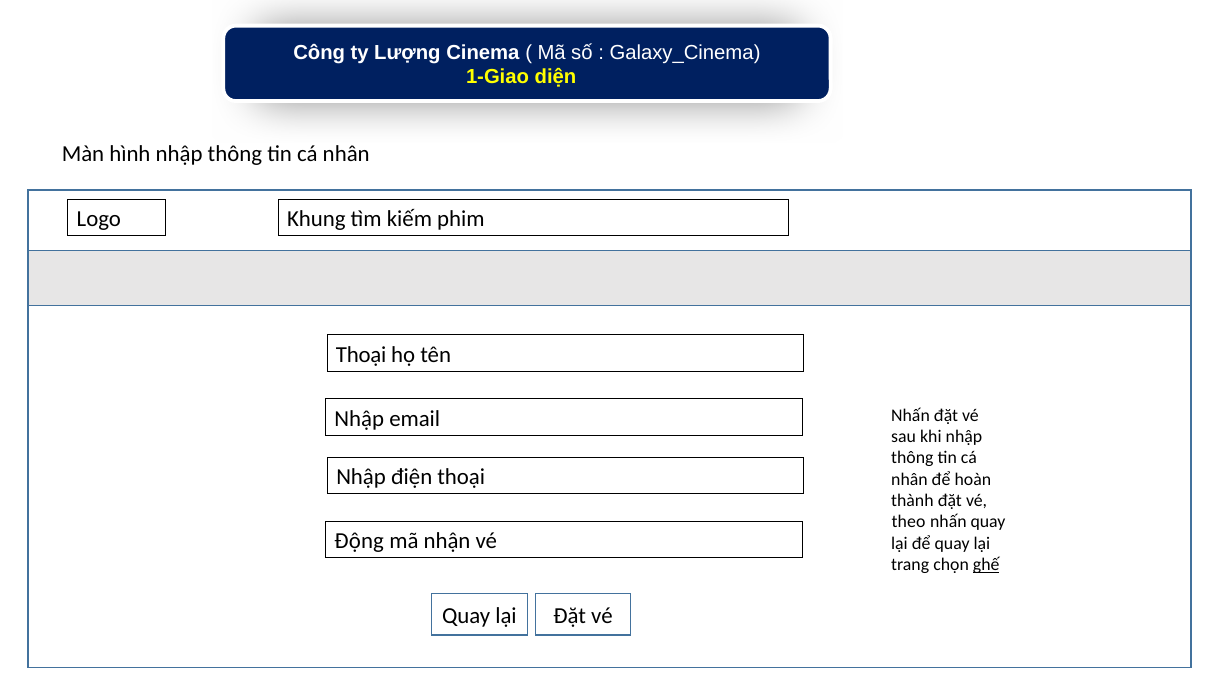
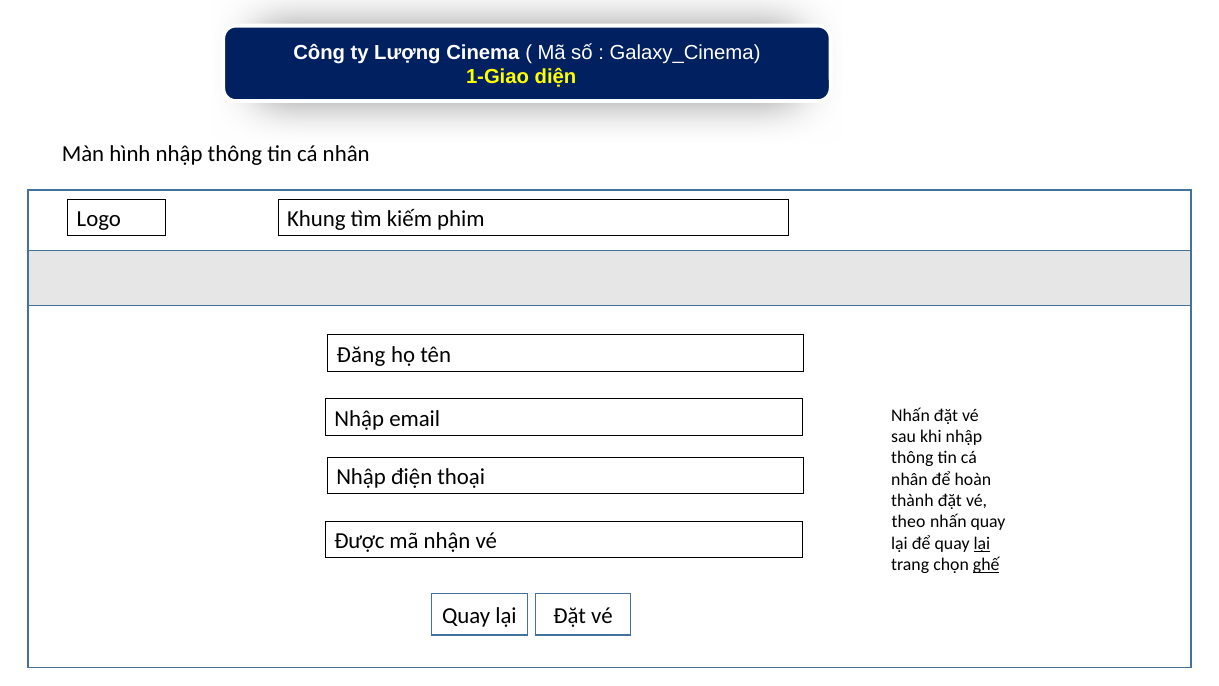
Thoại: Thoại -> Đăng (361, 355)
Động: Động -> Được (359, 541)
lại underline: none -> present (982, 543)
